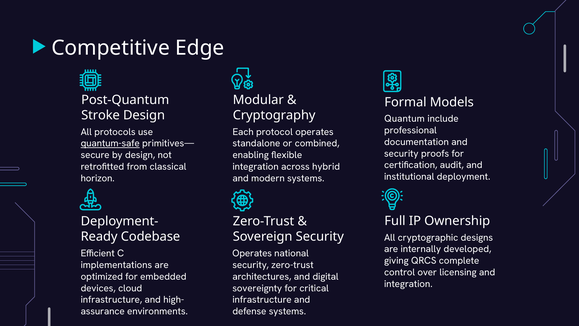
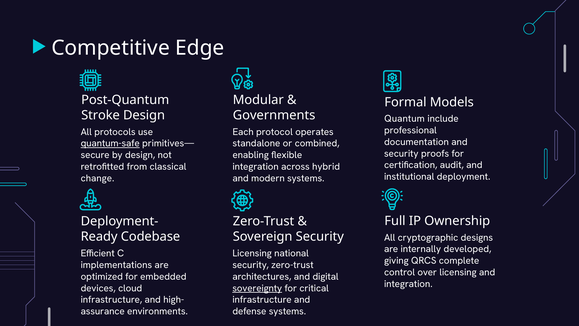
Cryptography: Cryptography -> Governments (274, 115)
horizon: horizon -> change (98, 178)
Operates: Operates -> Licensing (252, 253)
sovereignty underline: none -> present (257, 288)
